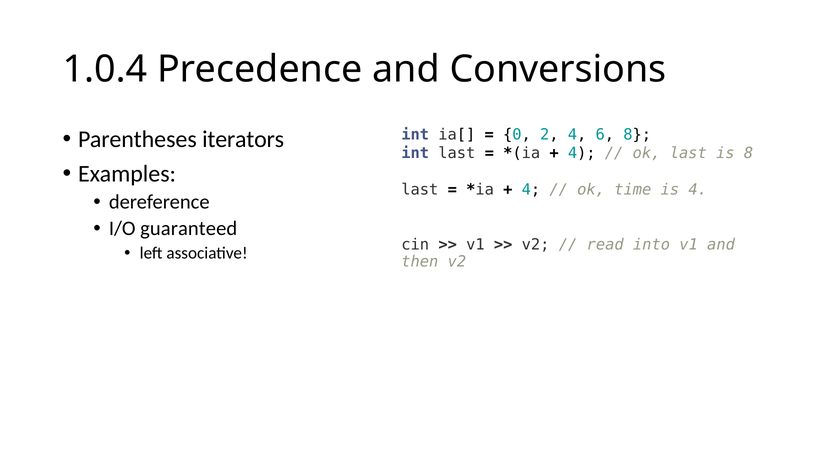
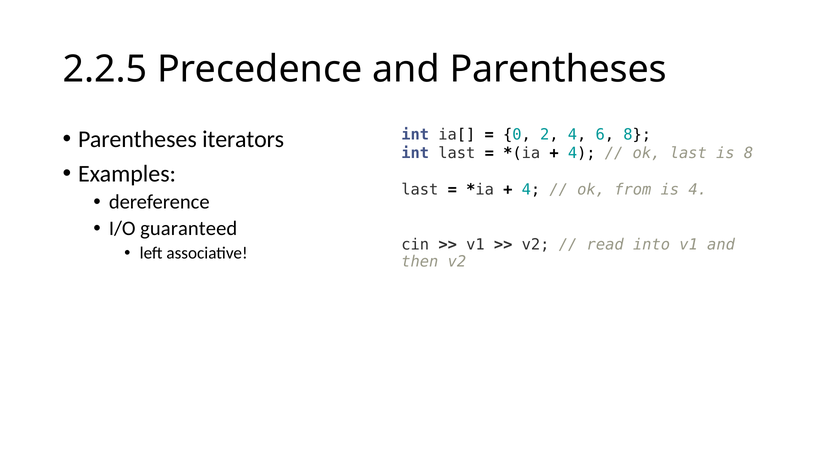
1.0.4: 1.0.4 -> 2.2.5 (105, 69)
and Conversions: Conversions -> Parentheses (558, 69)
time: time -> from (633, 189)
